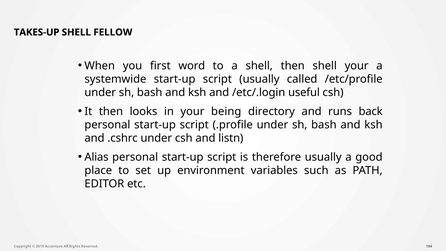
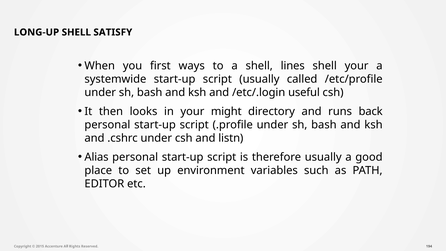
TAKES-UP: TAKES-UP -> LONG-UP (37, 32)
FELLOW: FELLOW -> SATISFY (113, 32)
word: word -> ways (192, 66)
shell then: then -> lines (293, 66)
being: being -> might (226, 111)
